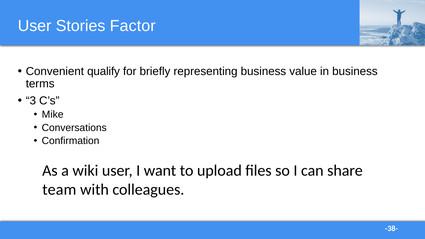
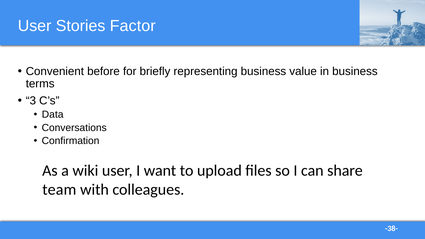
qualify: qualify -> before (103, 71)
Mike: Mike -> Data (53, 115)
